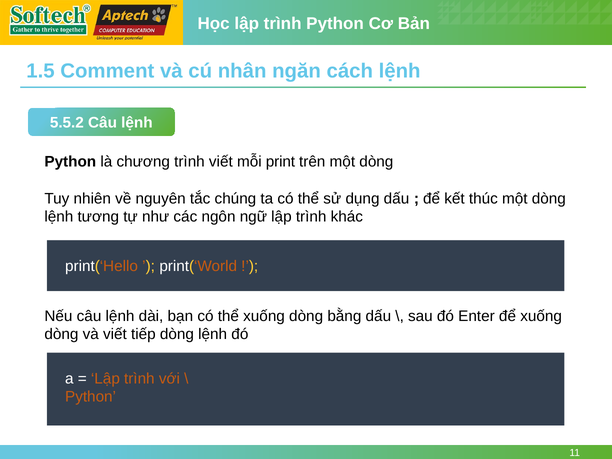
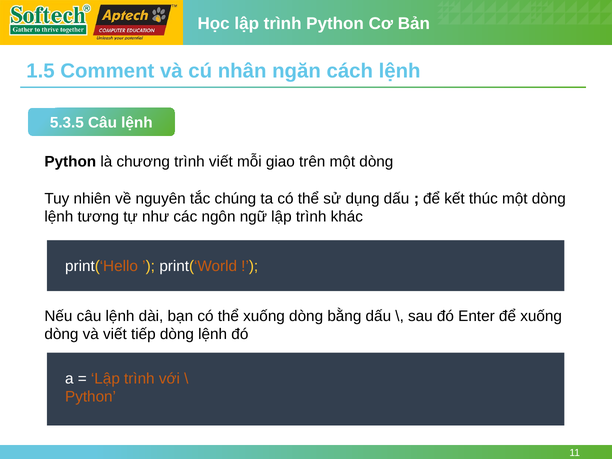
5.5.2: 5.5.2 -> 5.3.5 (67, 123)
print: print -> giao (280, 162)
